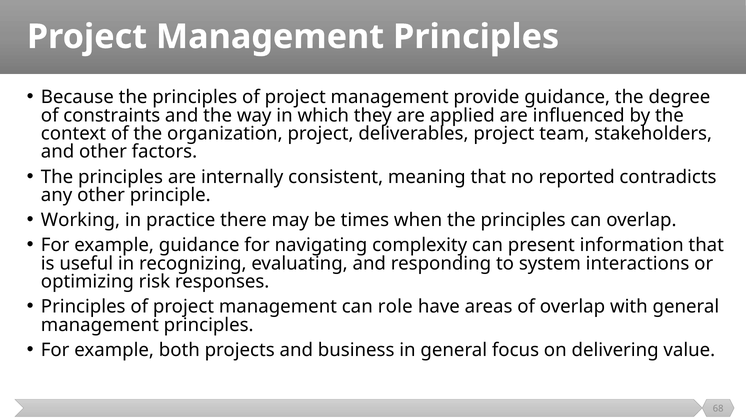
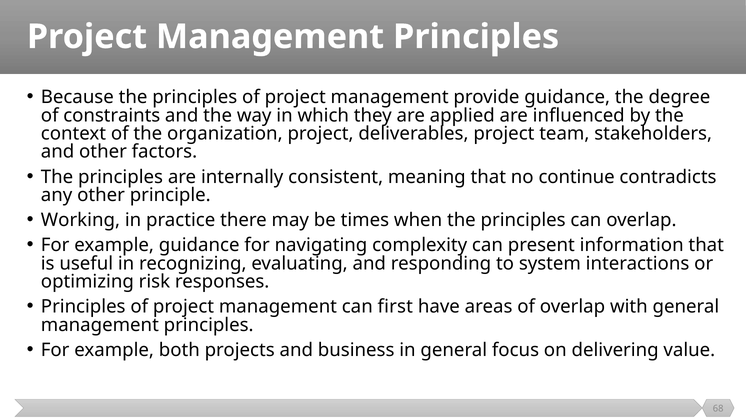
reported: reported -> continue (577, 177)
role: role -> first (395, 306)
